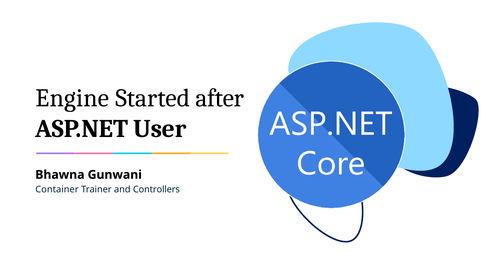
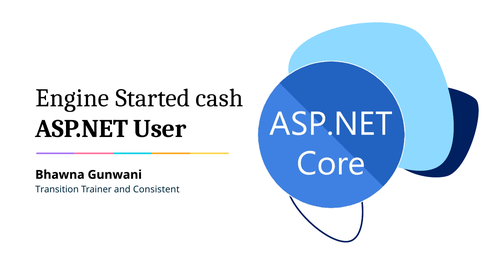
after: after -> cash (219, 98)
Container: Container -> Transition (57, 189)
Controllers: Controllers -> Consistent (156, 189)
